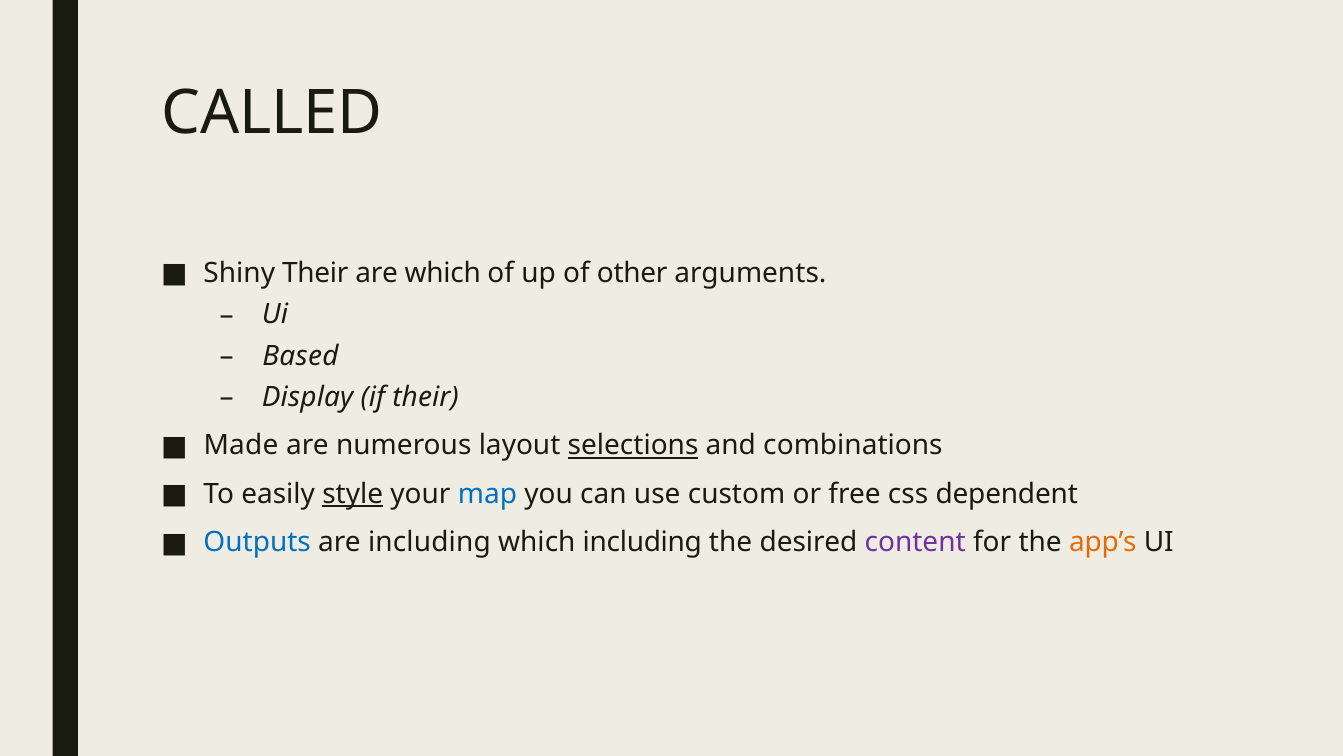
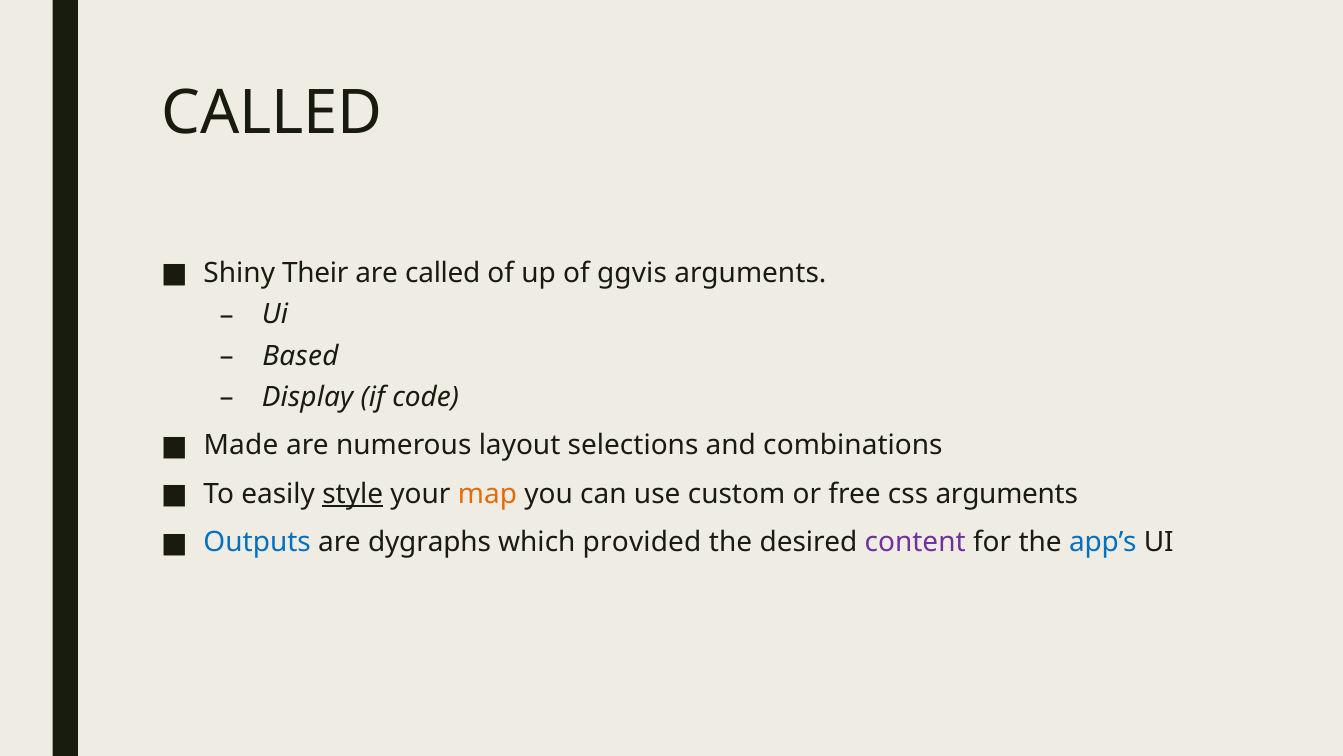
are which: which -> called (443, 273)
other: other -> ggvis (632, 273)
if their: their -> code (426, 397)
selections underline: present -> none (633, 445)
map colour: blue -> orange (487, 494)
css dependent: dependent -> arguments (1007, 494)
are including: including -> dygraphs (430, 542)
which including: including -> provided (642, 542)
app’s colour: orange -> blue (1103, 542)
